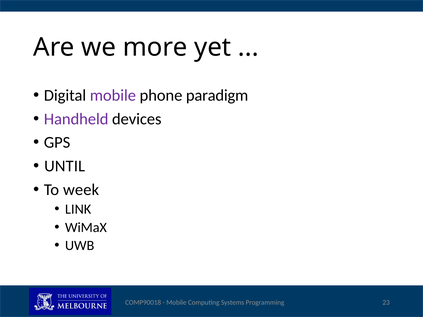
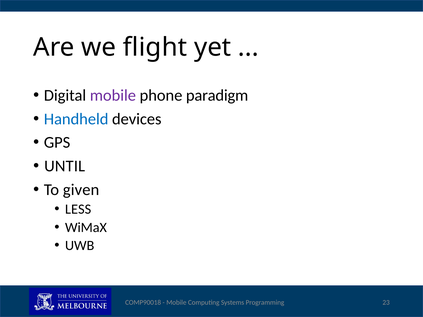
more: more -> flight (155, 47)
Handheld colour: purple -> blue (76, 119)
week: week -> given (81, 190)
LINK: LINK -> LESS (78, 209)
